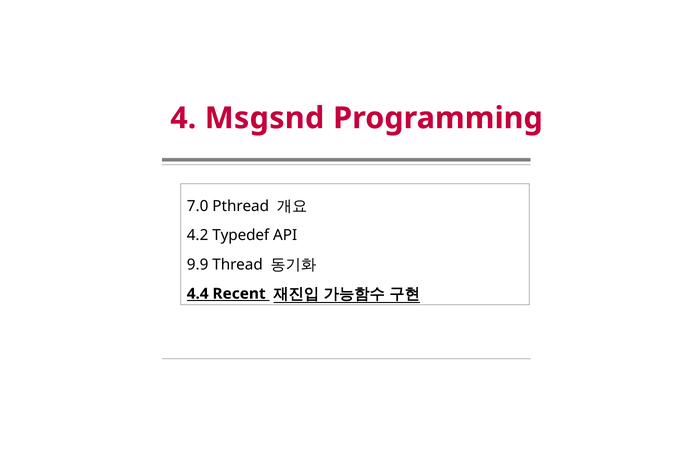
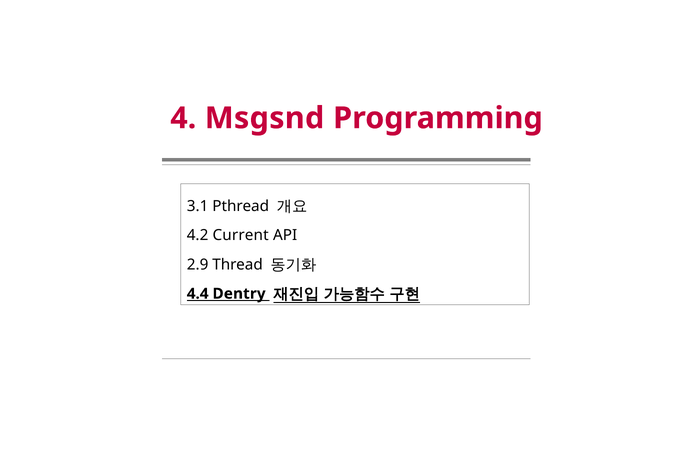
7.0: 7.0 -> 3.1 (198, 206)
Typedef: Typedef -> Current (241, 236)
9.9: 9.9 -> 2.9 (198, 265)
Recent: Recent -> Dentry (239, 294)
